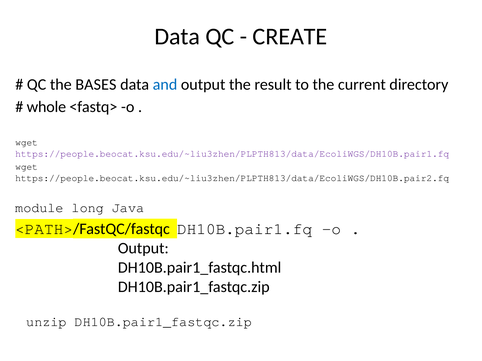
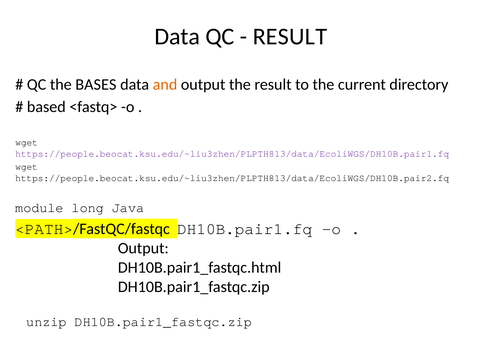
CREATE: CREATE -> RESULT (290, 37)
and colour: blue -> orange (165, 85)
whole: whole -> based (46, 107)
